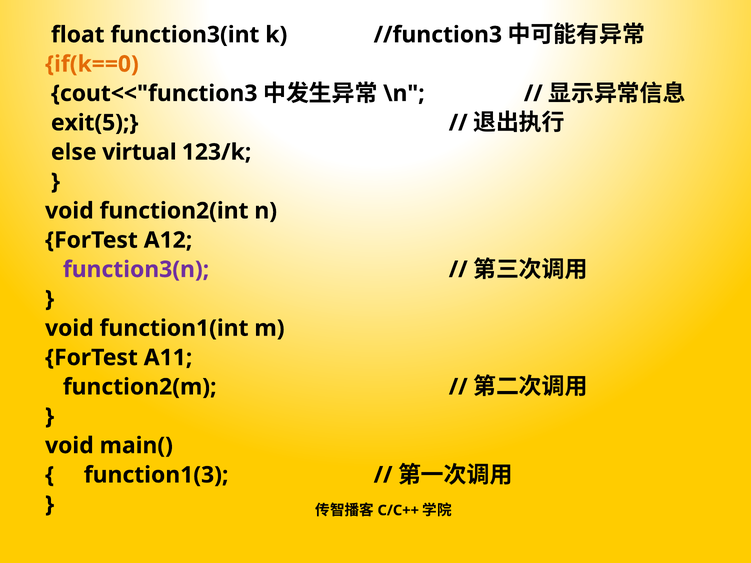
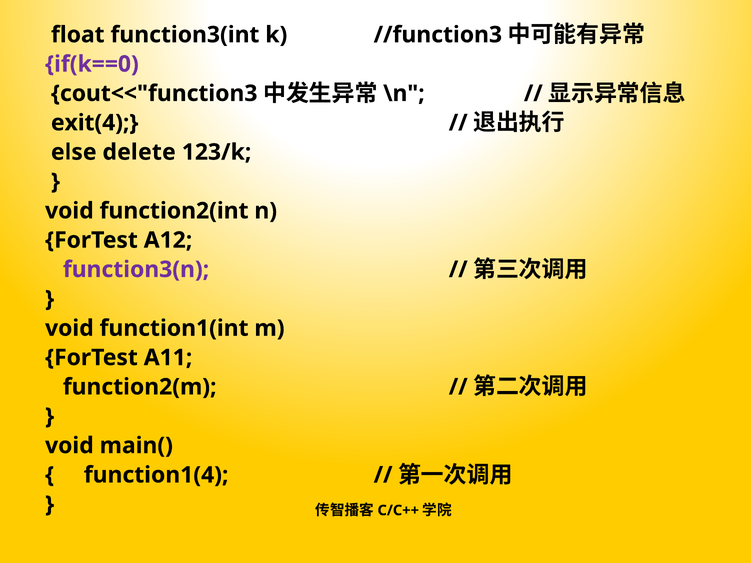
if(k==0 colour: orange -> purple (92, 64)
exit(5: exit(5 -> exit(4 (95, 123)
virtual: virtual -> delete (139, 152)
function1(3: function1(3 -> function1(4 (156, 475)
